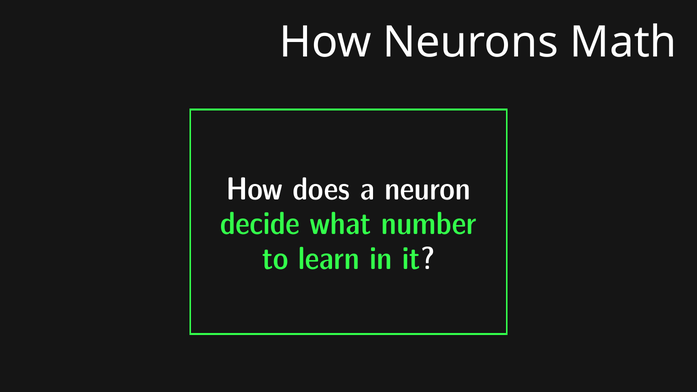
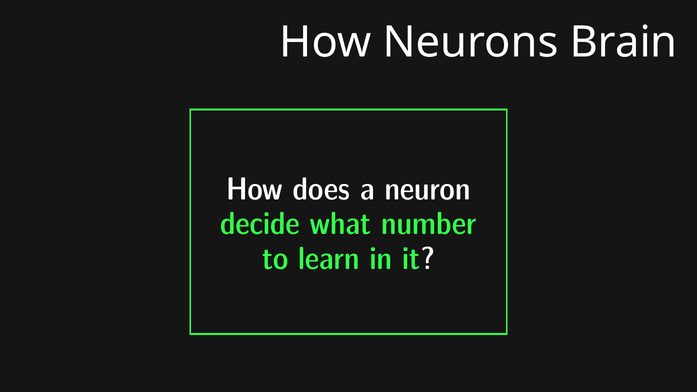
Math: Math -> Brain (624, 42)
